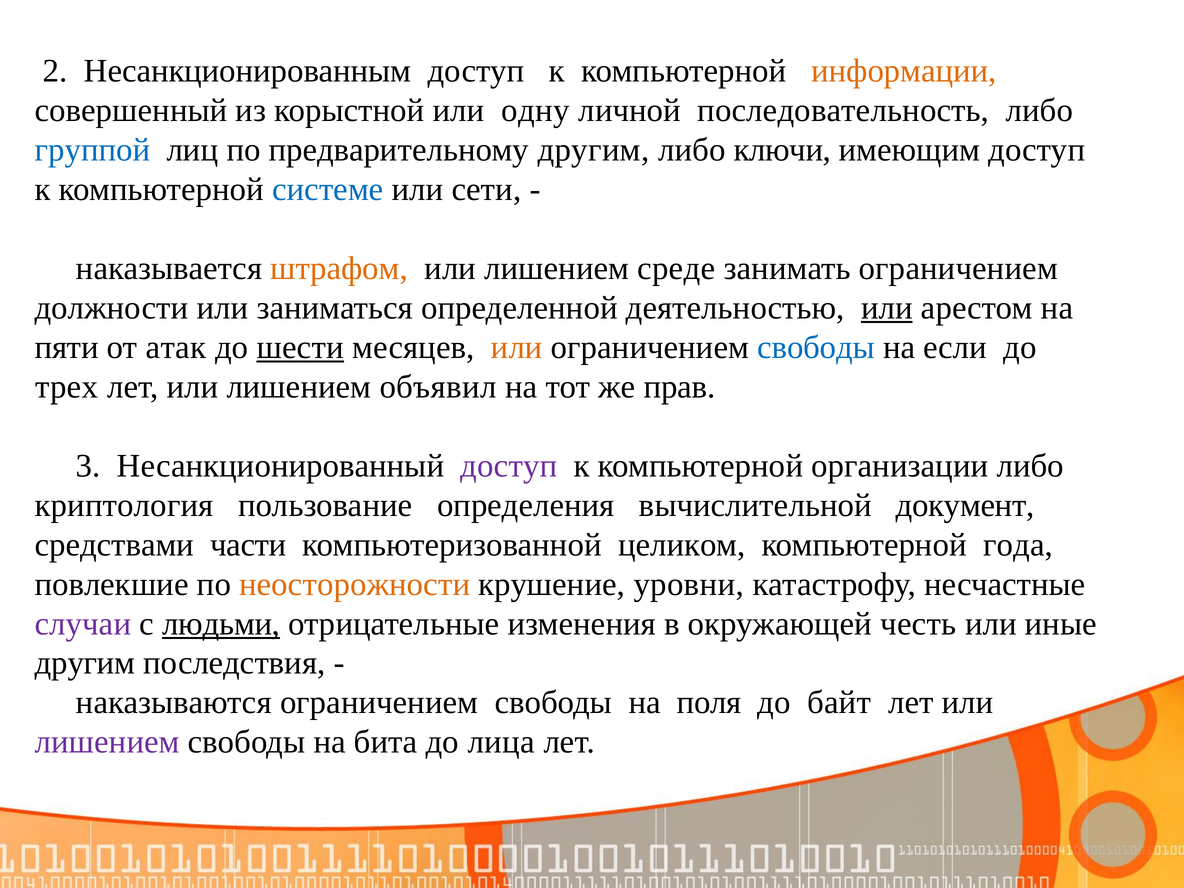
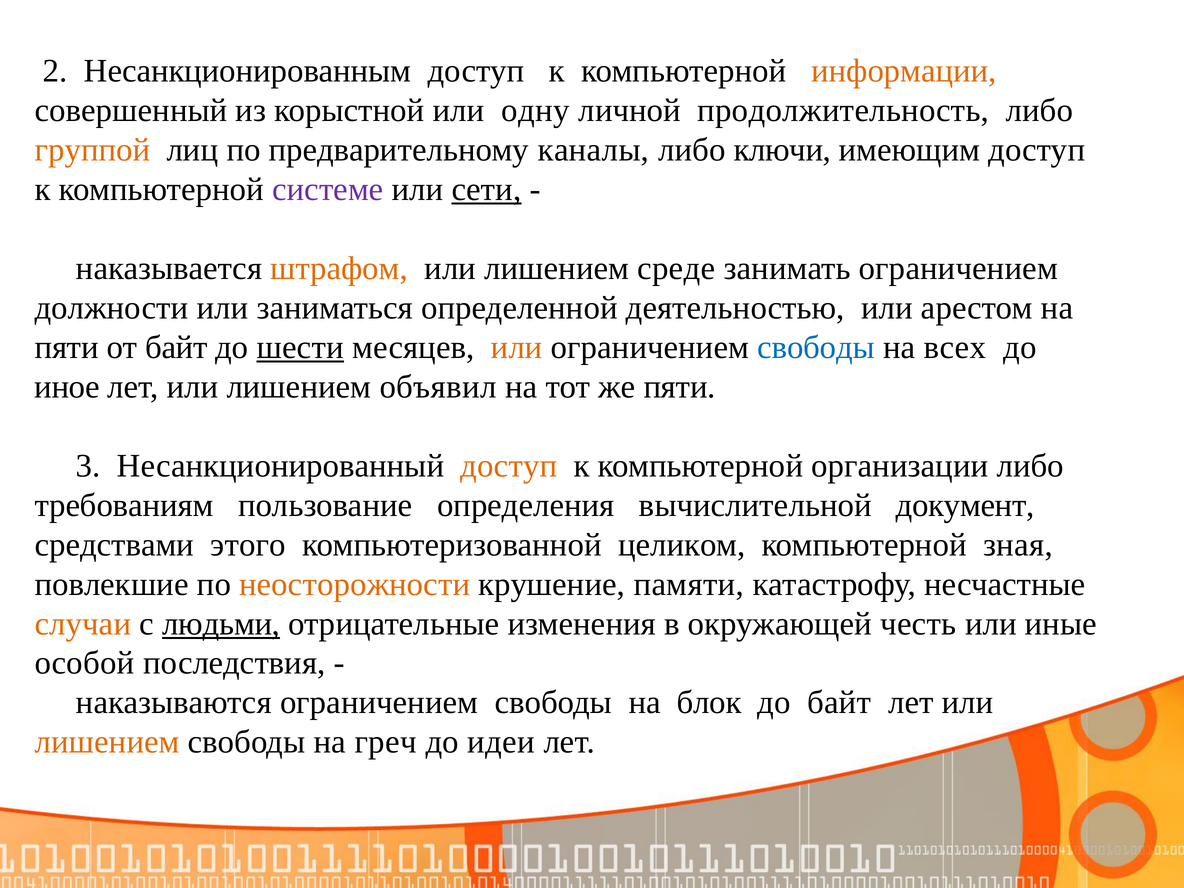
последовательность: последовательность -> продолжительность (843, 110)
группой colour: blue -> orange (93, 150)
предварительному другим: другим -> каналы (593, 150)
системе colour: blue -> purple (328, 189)
сети underline: none -> present (487, 189)
или underline: present -> none (887, 308)
от атак: атак -> байт (176, 347)
если: если -> всех (955, 347)
трех: трех -> иное (67, 387)
же прав: прав -> пяти (680, 387)
доступ colour: purple -> orange (509, 466)
криптология: криптология -> требованиям (124, 505)
части: части -> этого (248, 545)
года: года -> зная (1018, 545)
уровни: уровни -> памяти (689, 584)
случаи colour: purple -> orange (83, 624)
другим: другим -> особой (85, 663)
поля: поля -> блок (709, 703)
лишением colour: purple -> orange (107, 742)
бита: бита -> греч (386, 742)
лица: лица -> идеи (501, 742)
